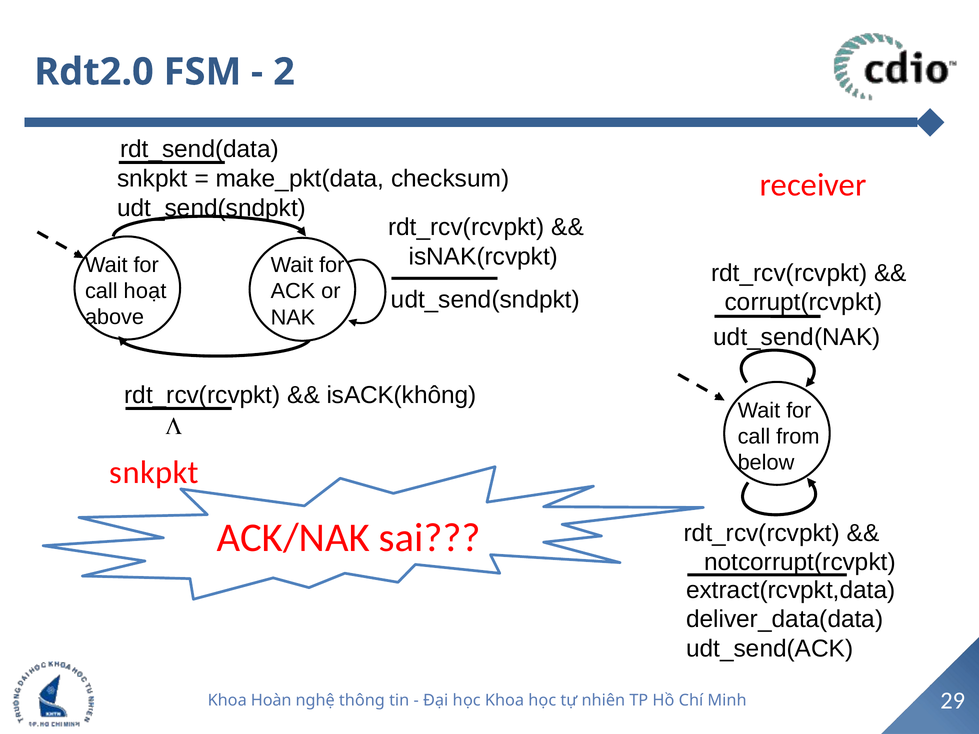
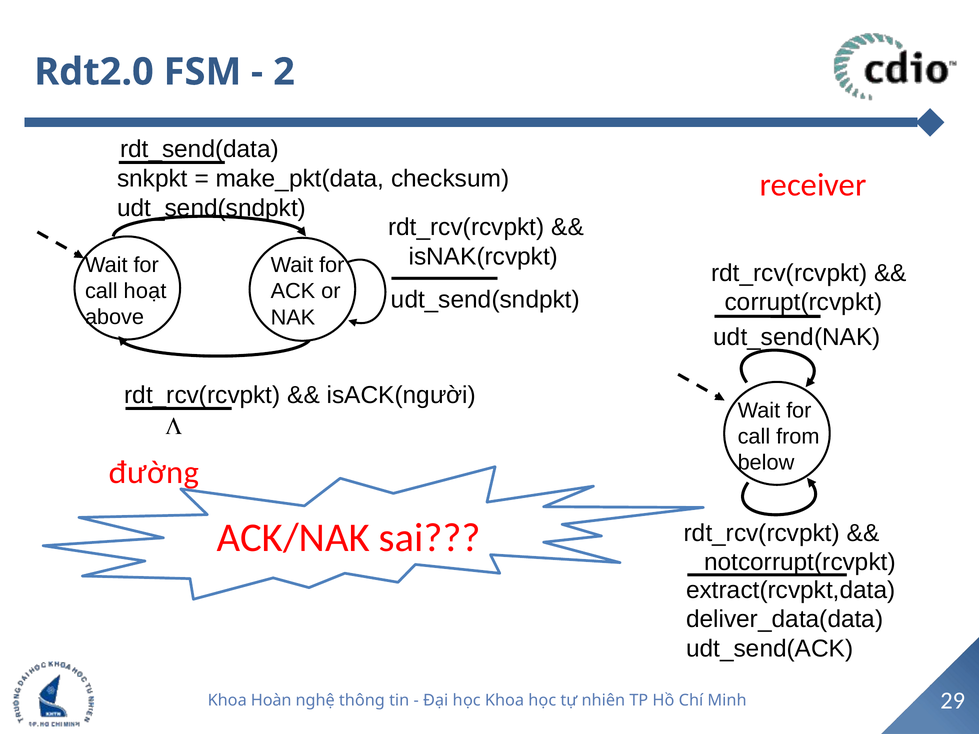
isACK(không: isACK(không -> isACK(người (401, 395)
snkpkt: snkpkt -> đường (154, 473)
